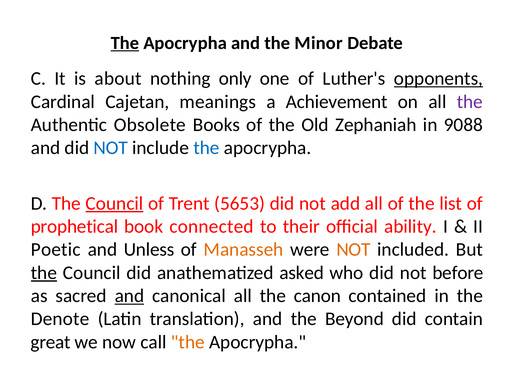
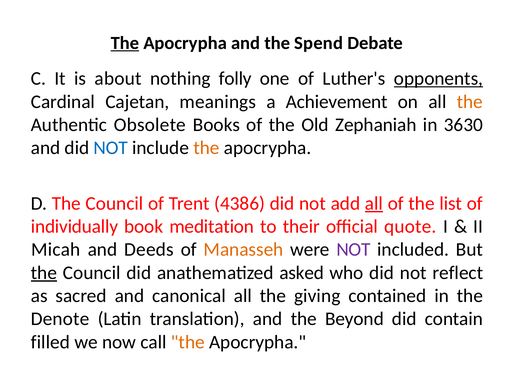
Minor: Minor -> Spend (319, 43)
only: only -> folly (235, 79)
the colour: purple -> orange (470, 102)
9088: 9088 -> 3630 (463, 125)
the colour: blue -> orange (206, 148)
Council underline: present -> none (114, 204)
5653: 5653 -> 4386 (240, 204)
all underline: none -> present (374, 204)
prophetical: prophetical -> individually (74, 227)
connected: connected -> meditation (212, 227)
ability: ability -> quote (410, 227)
Poetic: Poetic -> Micah (56, 250)
Unless: Unless -> Deeds (149, 250)
NOT colour: orange -> purple (353, 250)
before: before -> reflect (458, 273)
and underline: present -> none (129, 296)
canon: canon -> giving (317, 296)
great: great -> filled (50, 343)
